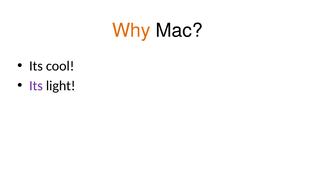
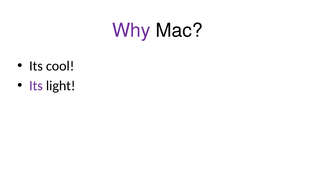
Why colour: orange -> purple (131, 30)
